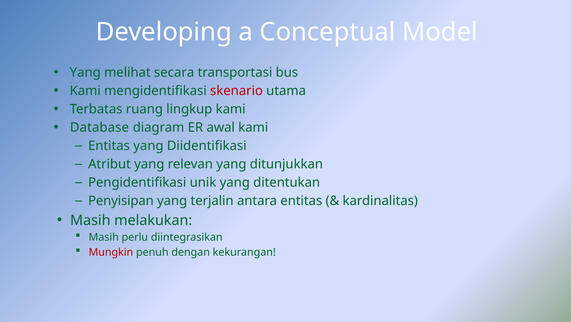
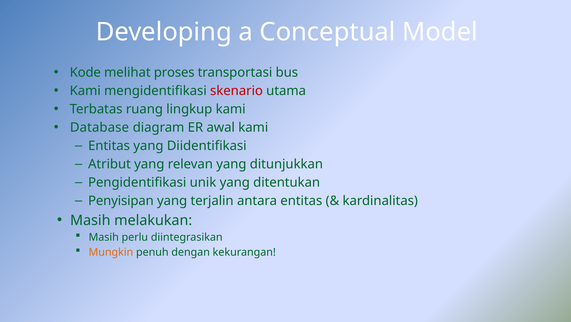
Yang: Yang -> Kode (85, 73)
secara: secara -> proses (174, 73)
Mungkin colour: red -> orange (111, 252)
